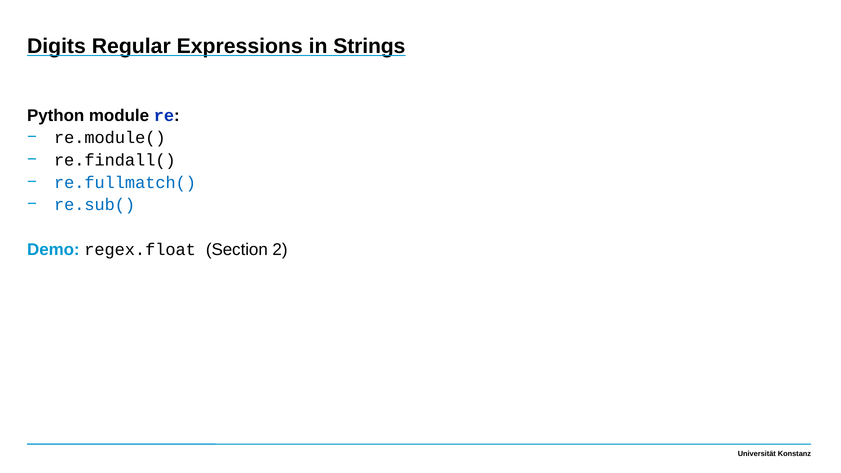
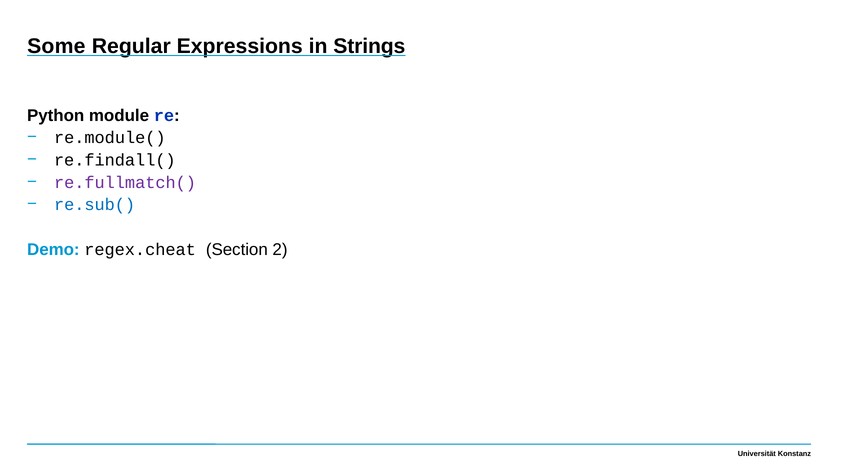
Digits: Digits -> Some (56, 46)
re.fullmatch( colour: blue -> purple (125, 183)
regex.float: regex.float -> regex.cheat (140, 250)
